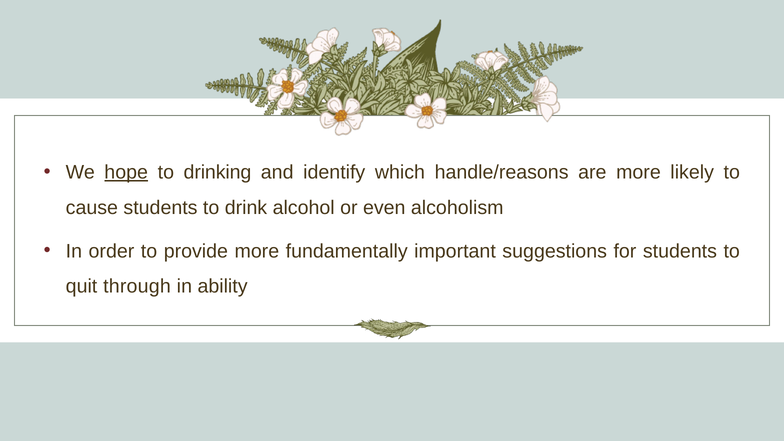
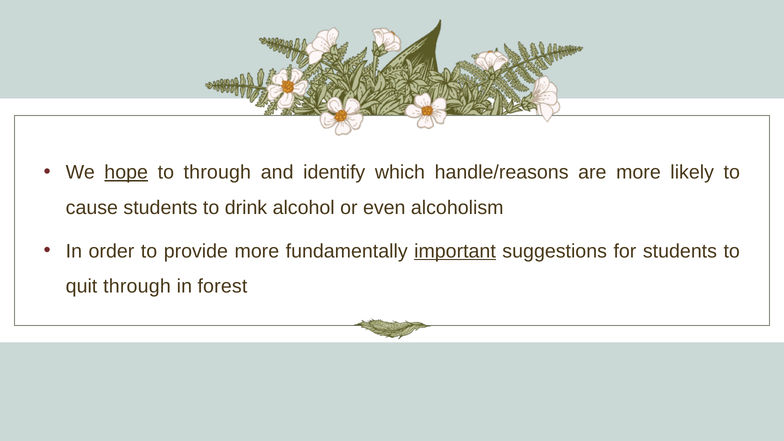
to drinking: drinking -> through (217, 172)
important underline: none -> present (455, 251)
ability: ability -> forest (222, 286)
